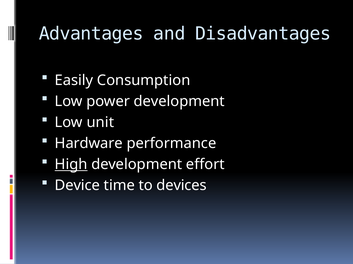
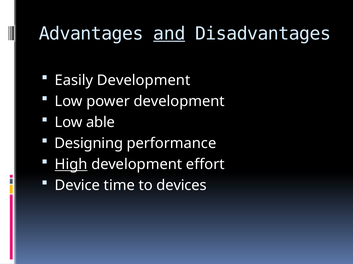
and underline: none -> present (169, 34)
Easily Consumption: Consumption -> Development (144, 80)
unit: unit -> able (101, 123)
Hardware: Hardware -> Designing (89, 144)
